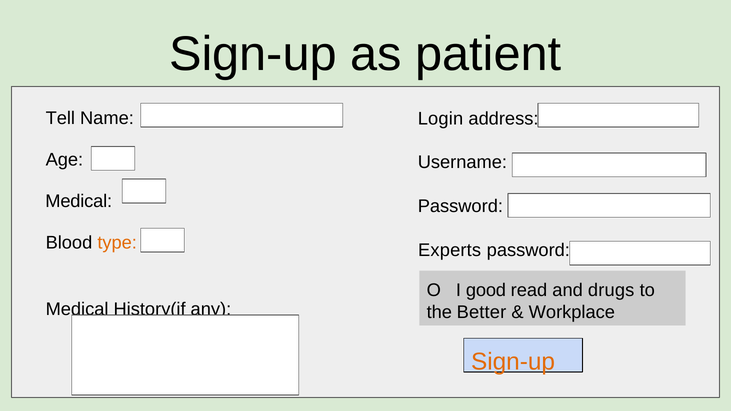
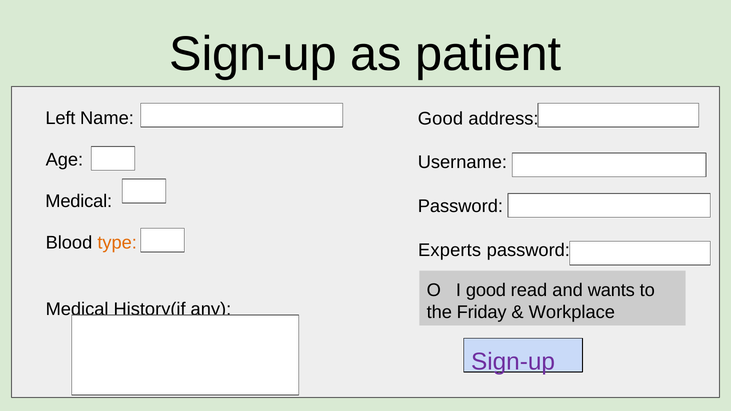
Tell: Tell -> Left (60, 118)
Login: Login -> Good (440, 119)
drugs: drugs -> wants (611, 290)
Better: Better -> Friday (482, 312)
Sign-up colour: orange -> purple (513, 362)
